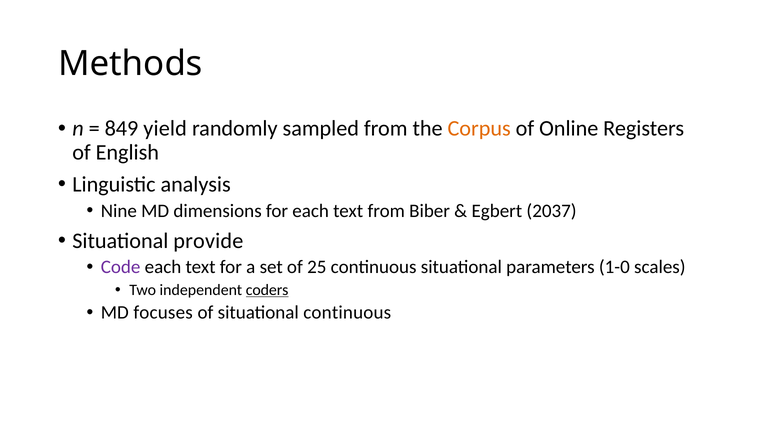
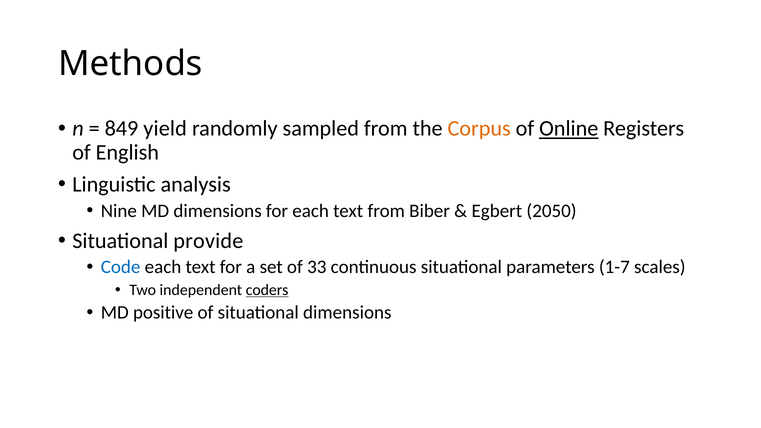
Online underline: none -> present (569, 129)
2037: 2037 -> 2050 (552, 211)
Code colour: purple -> blue (121, 267)
25: 25 -> 33 (317, 267)
1-0: 1-0 -> 1-7 (614, 267)
focuses: focuses -> positive (163, 313)
situational continuous: continuous -> dimensions (347, 313)
